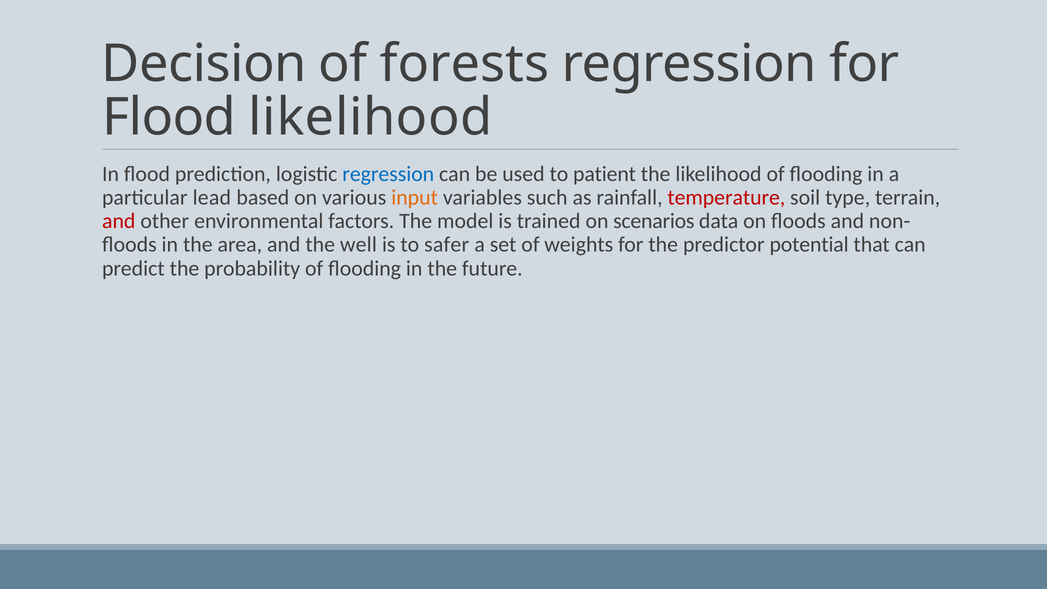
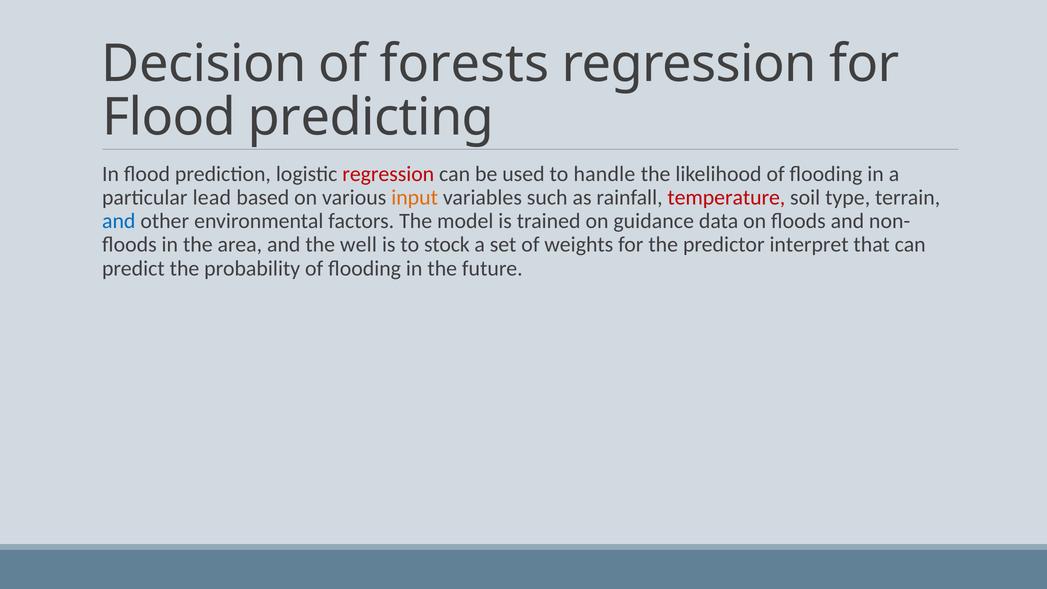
Flood likelihood: likelihood -> predicting (371, 117)
regression colour: blue -> red (388, 174)
patient: patient -> handle (604, 174)
and colour: red -> blue (119, 221)
scenarios: scenarios -> guidance (654, 221)
safer: safer -> stock (447, 245)
potential: potential -> interpret (809, 245)
